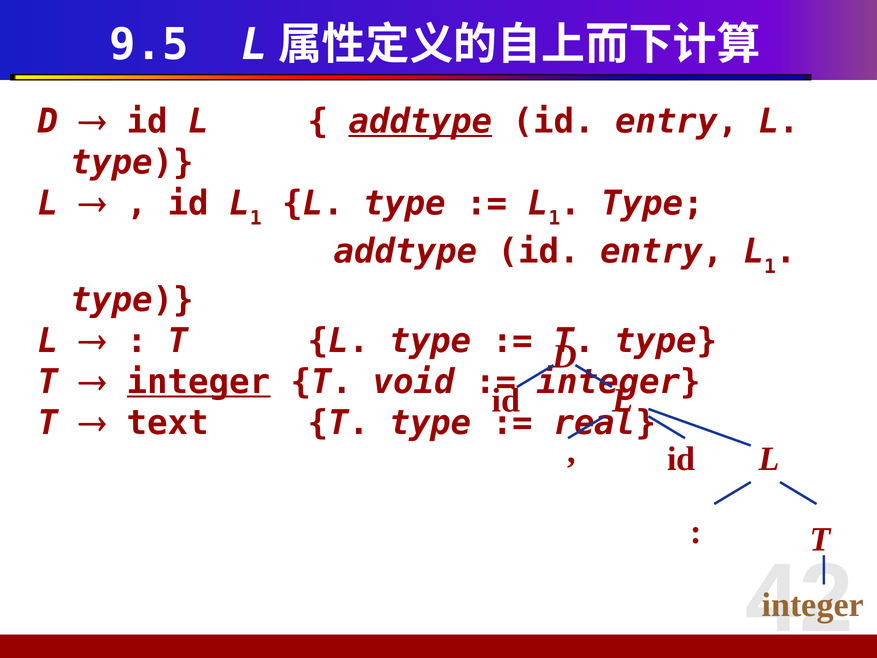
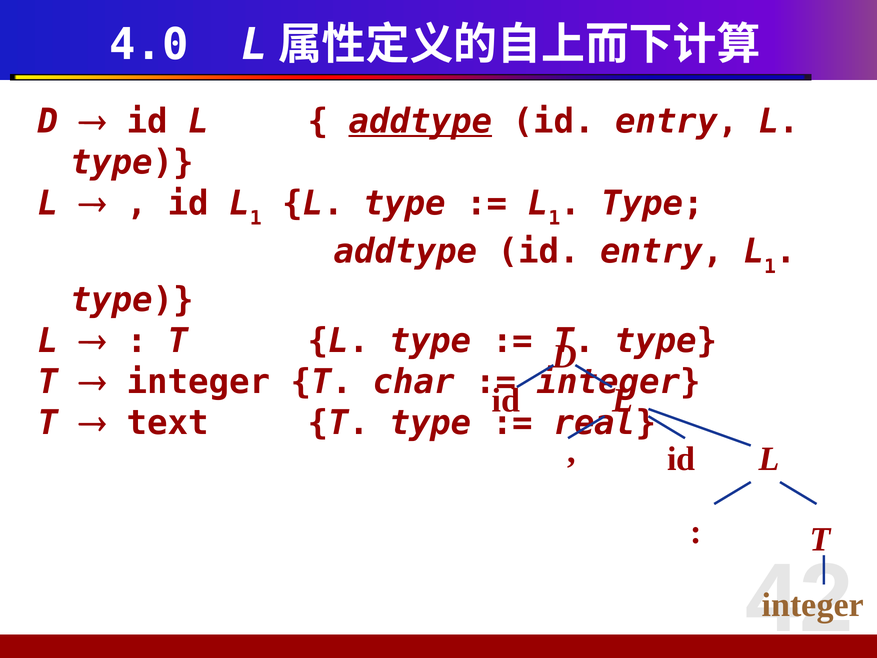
9.5: 9.5 -> 4.0 (149, 45)
integer underline: present -> none (199, 382)
void: void -> char (414, 382)
